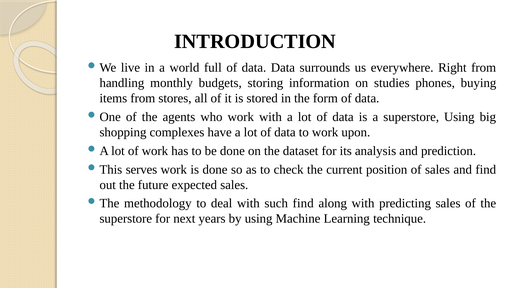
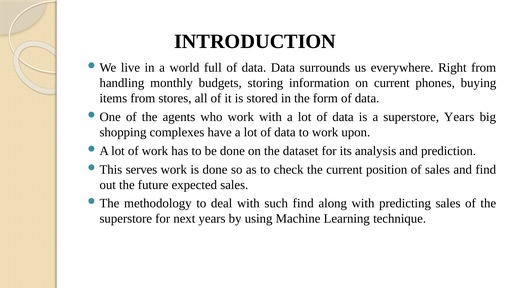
on studies: studies -> current (392, 83)
superstore Using: Using -> Years (459, 117)
